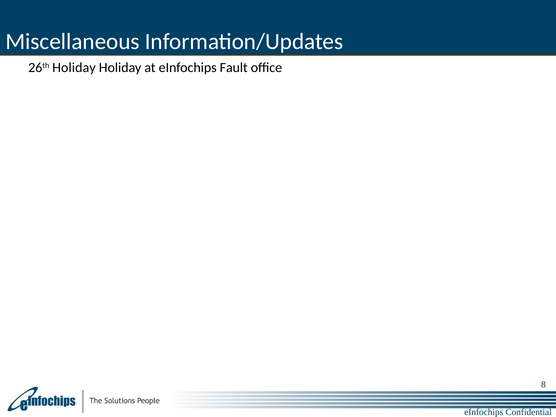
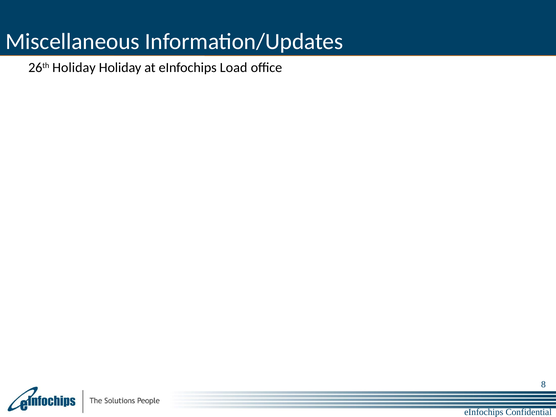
Fault: Fault -> Load (234, 68)
